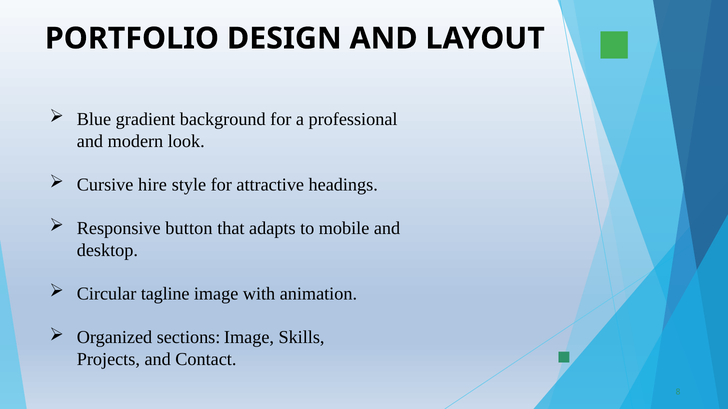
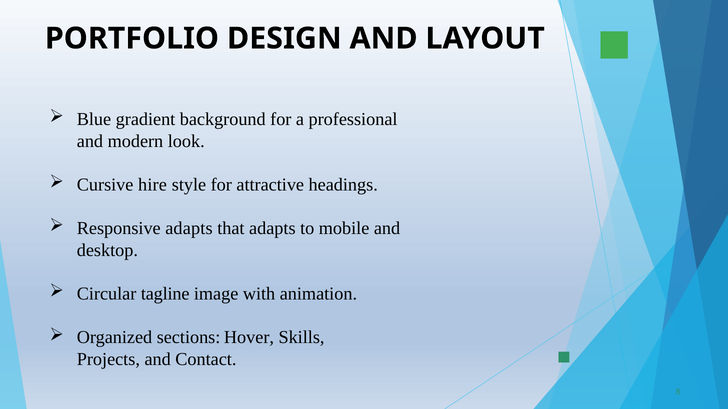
Responsive button: button -> adapts (189, 229)
sections Image: Image -> Hover (249, 338)
